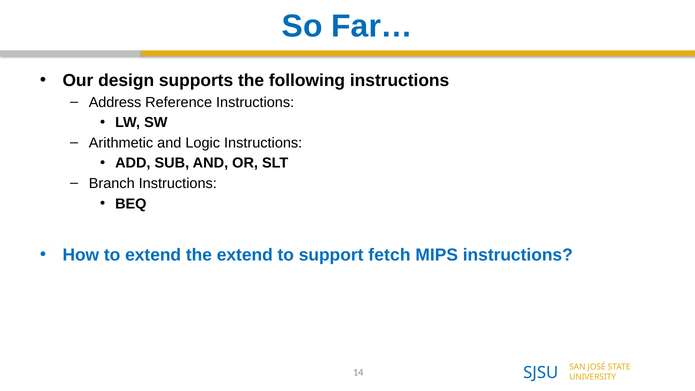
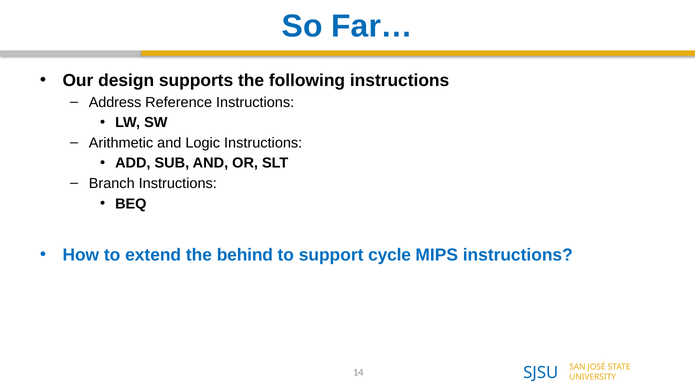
the extend: extend -> behind (245, 255)
fetch: fetch -> cycle (390, 255)
